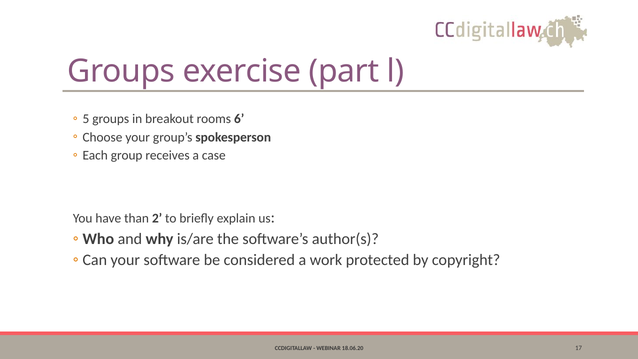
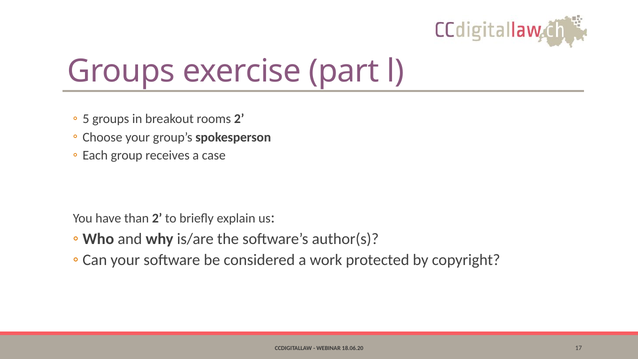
rooms 6: 6 -> 2 (239, 119)
